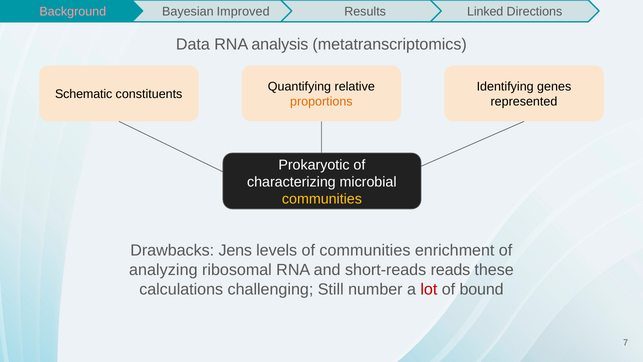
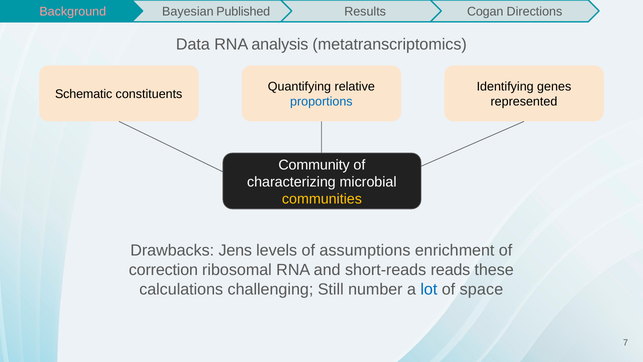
Improved: Improved -> Published (243, 12)
Linked: Linked -> Cogan (485, 12)
proportions colour: orange -> blue (321, 102)
Prokaryotic: Prokaryotic -> Community (314, 165)
of communities: communities -> assumptions (365, 250)
analyzing: analyzing -> correction (163, 270)
lot colour: red -> blue (429, 289)
bound: bound -> space (481, 289)
